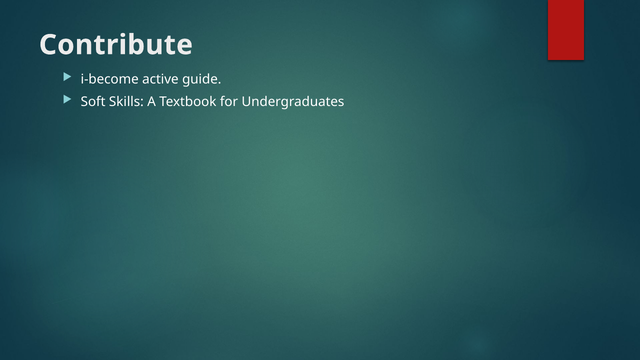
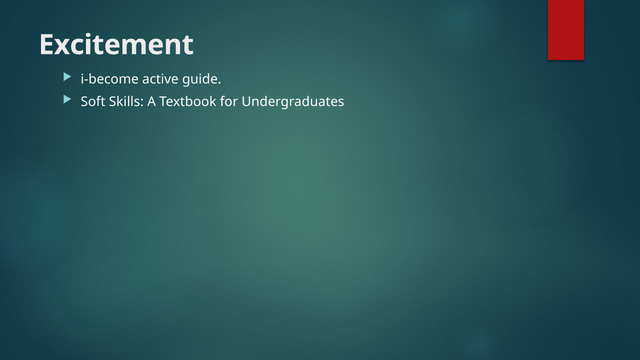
Contribute: Contribute -> Excitement (116, 45)
